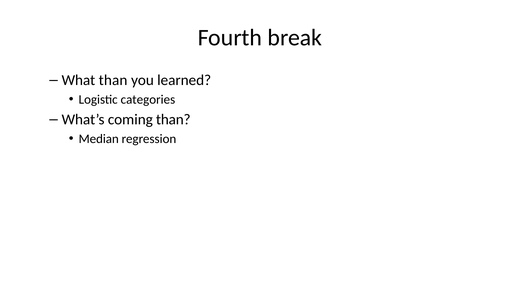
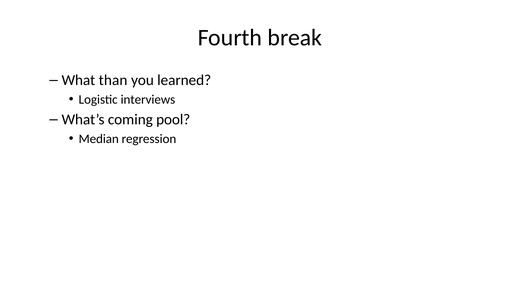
categories: categories -> interviews (148, 100)
coming than: than -> pool (173, 120)
